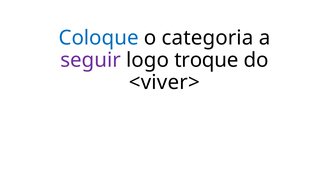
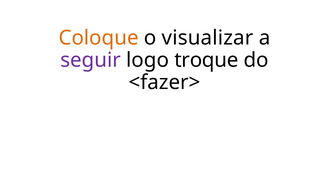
Coloque colour: blue -> orange (99, 38)
categoria: categoria -> visualizar (208, 38)
<viver>: <viver> -> <fazer> (164, 82)
